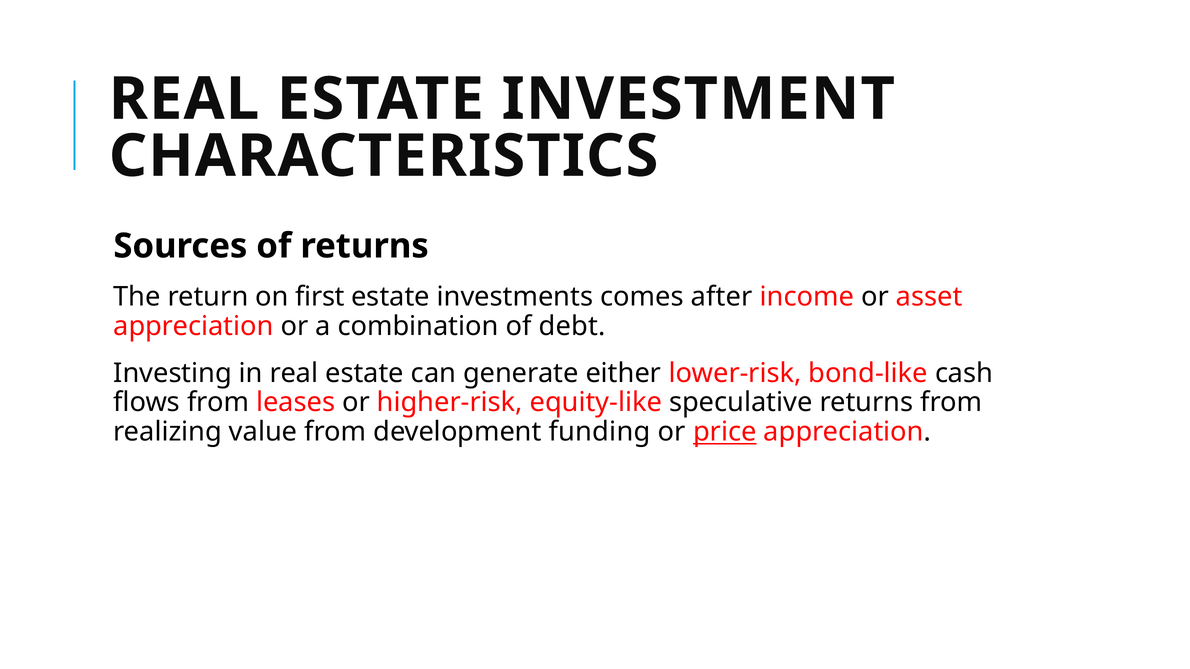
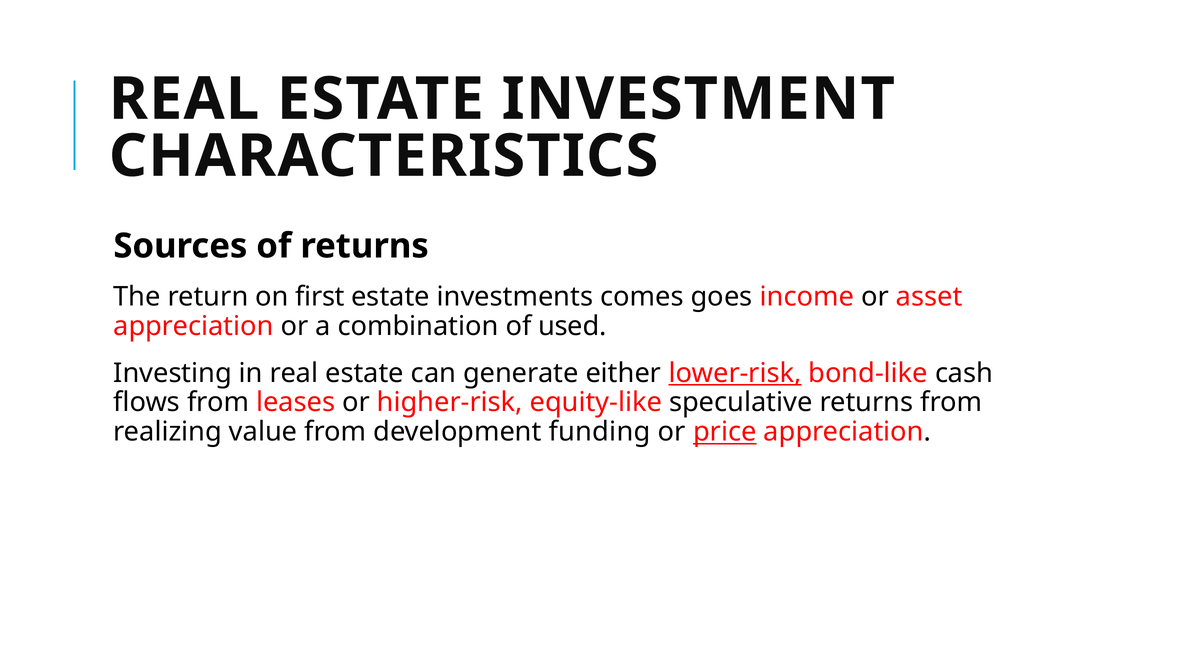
after: after -> goes (722, 297)
debt: debt -> used (572, 326)
lower-risk underline: none -> present (735, 373)
